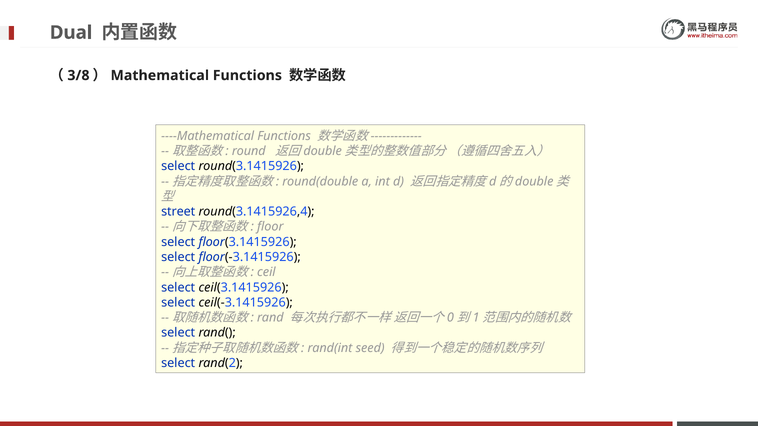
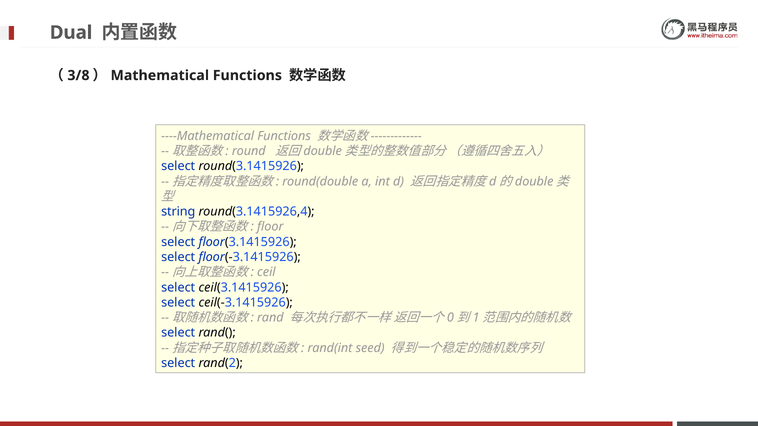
street: street -> string (178, 212)
